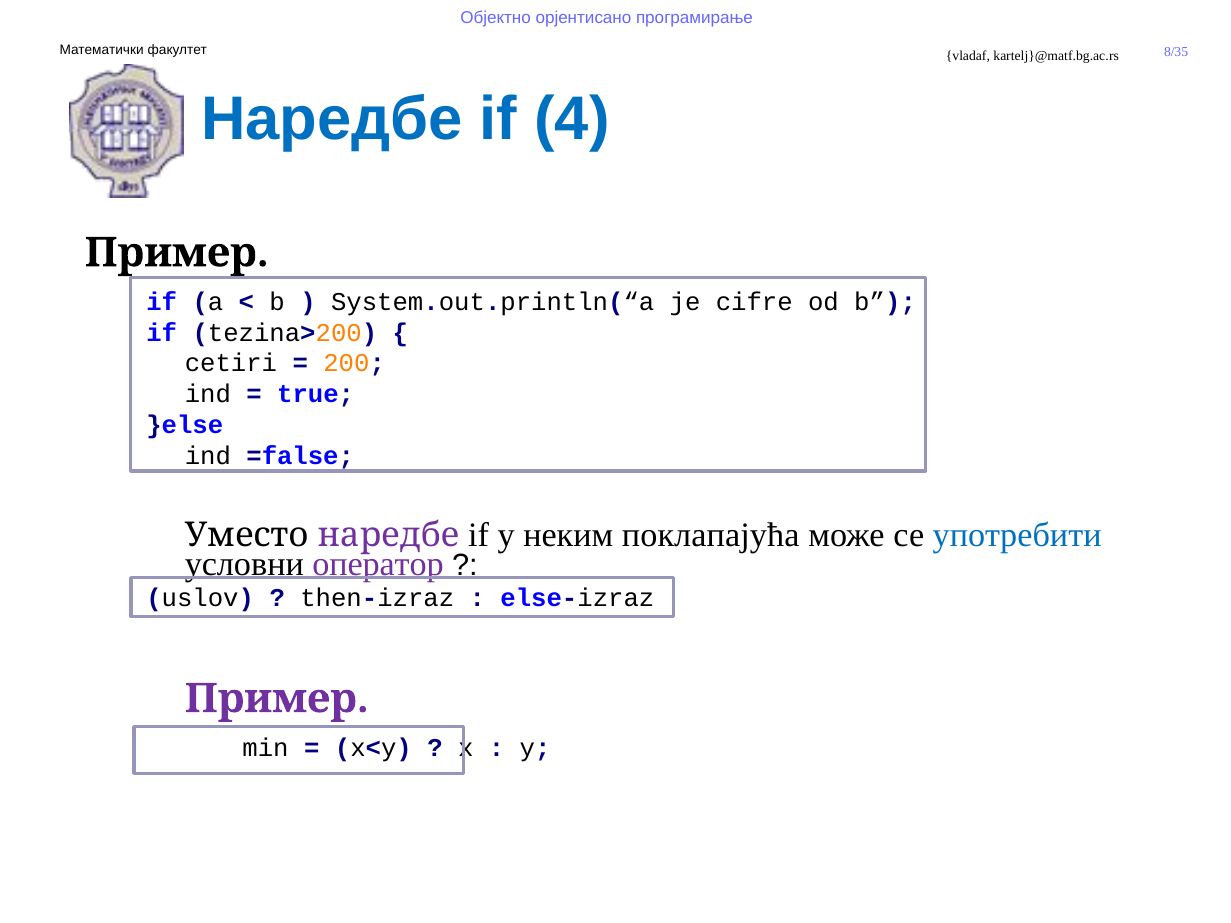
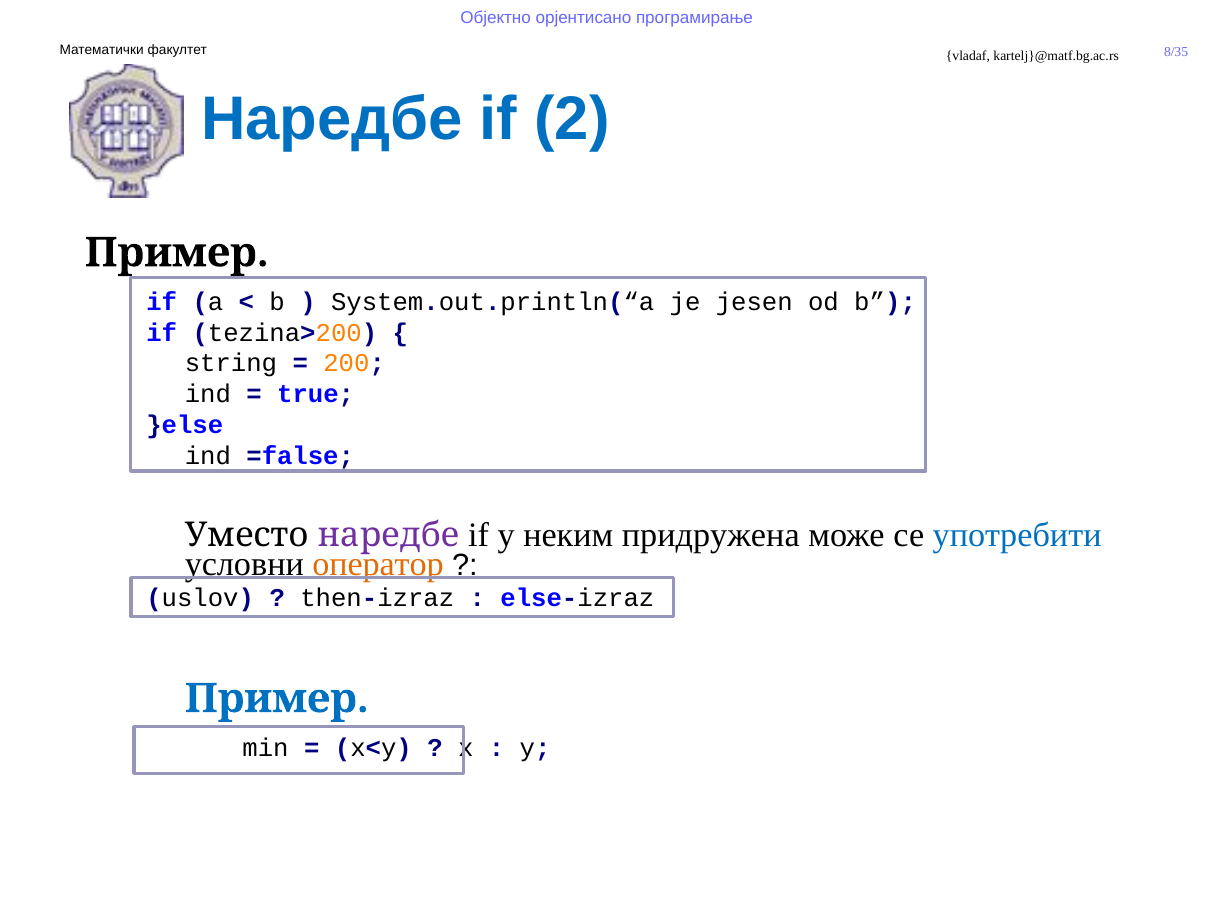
4: 4 -> 2 (572, 120)
cifrе: cifrе -> jesen (754, 302)
cetiri: cetiri -> string (231, 364)
поклапајућа: поклапајућа -> придружена (711, 535)
оператор colour: purple -> orange (378, 564)
Пример colour: purple -> blue (277, 699)
